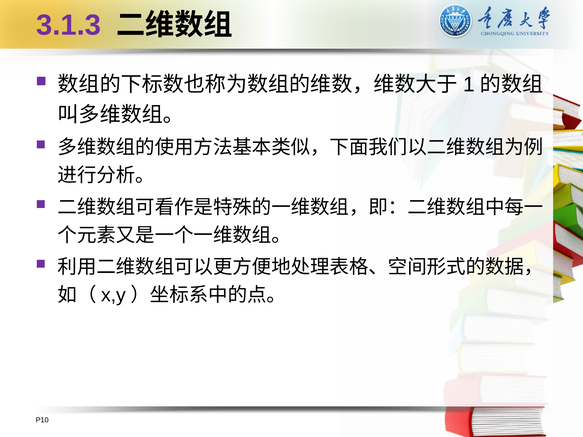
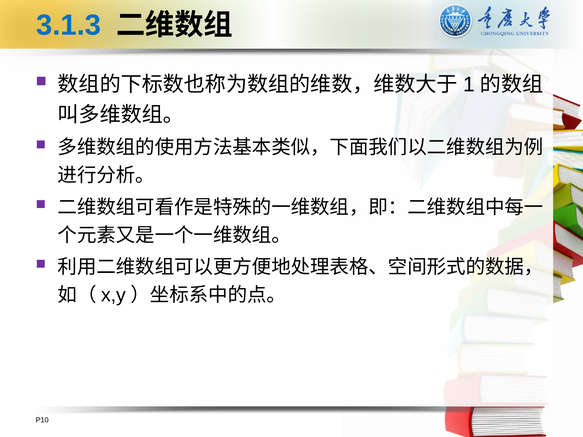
3.1.3 colour: purple -> blue (69, 25)
